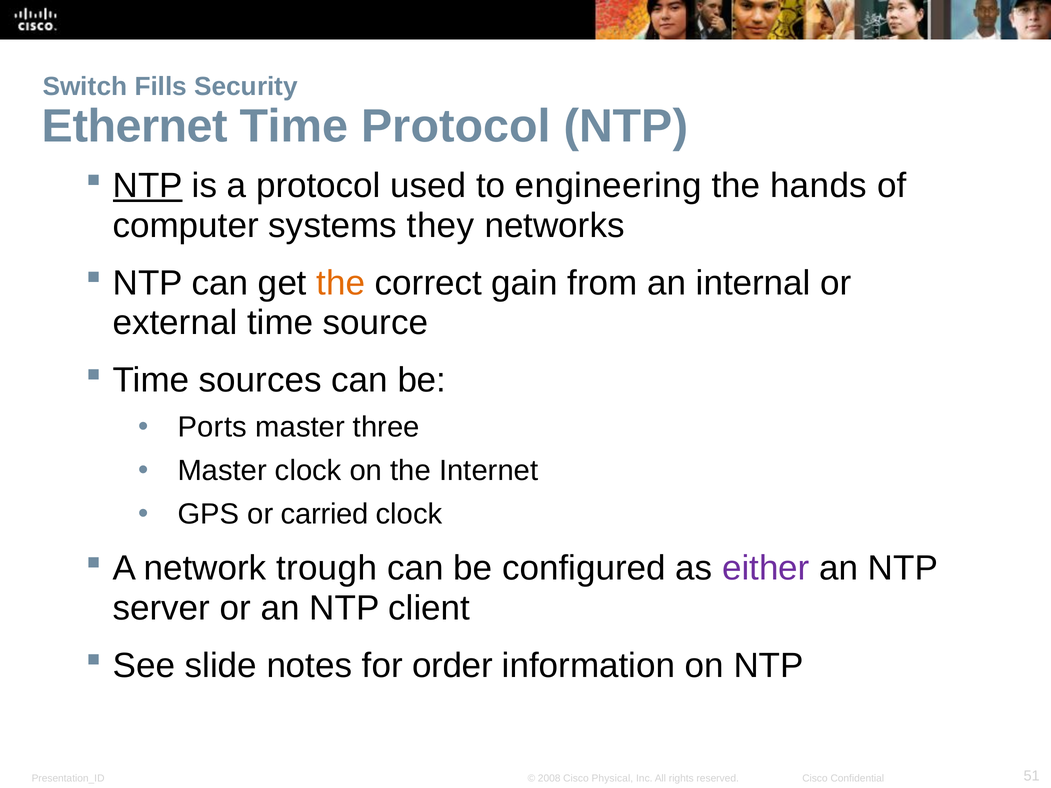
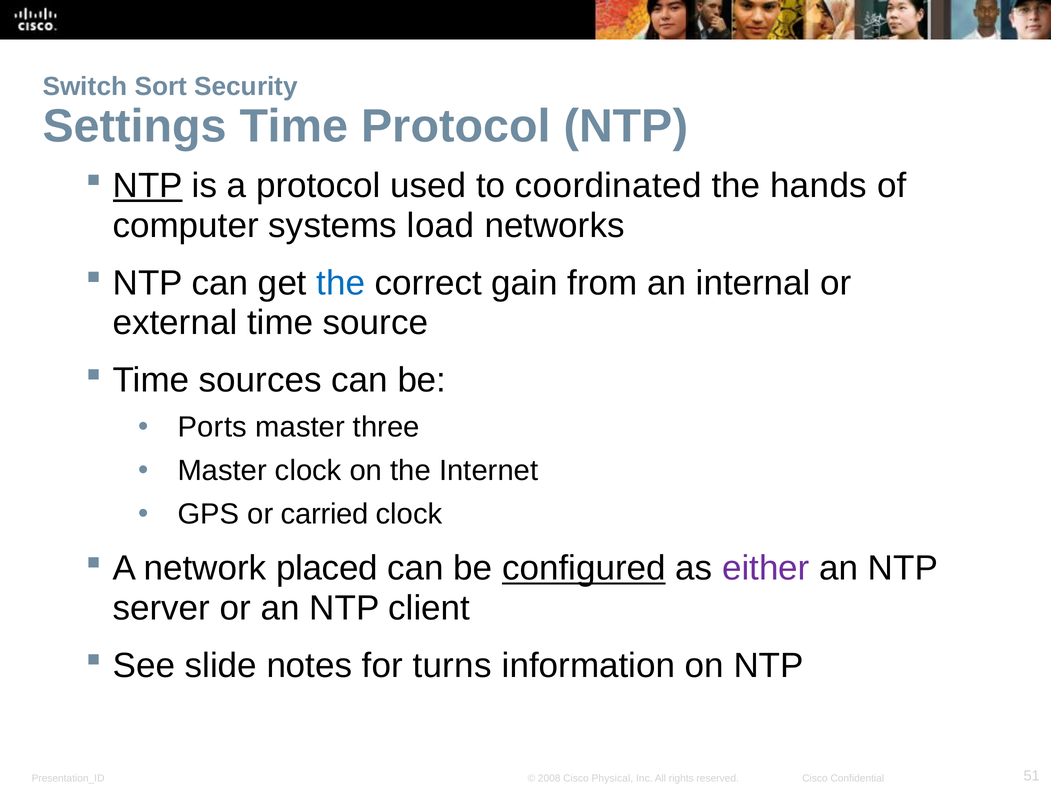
Fills: Fills -> Sort (161, 87)
Ethernet: Ethernet -> Settings (135, 126)
engineering: engineering -> coordinated (608, 186)
they: they -> load (441, 226)
the colour: orange -> blue (341, 283)
trough: trough -> placed (327, 568)
configured underline: none -> present (584, 568)
order: order -> turns (452, 666)
